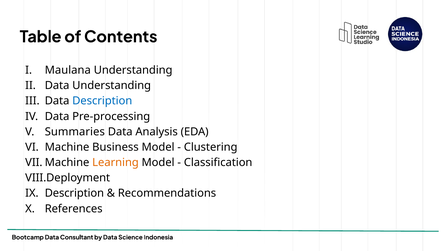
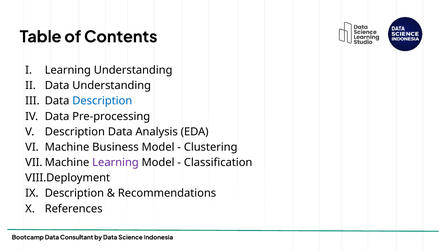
Maulana: Maulana -> Learning (68, 70)
Summaries: Summaries -> Description (75, 132)
Learning colour: orange -> purple (115, 162)
